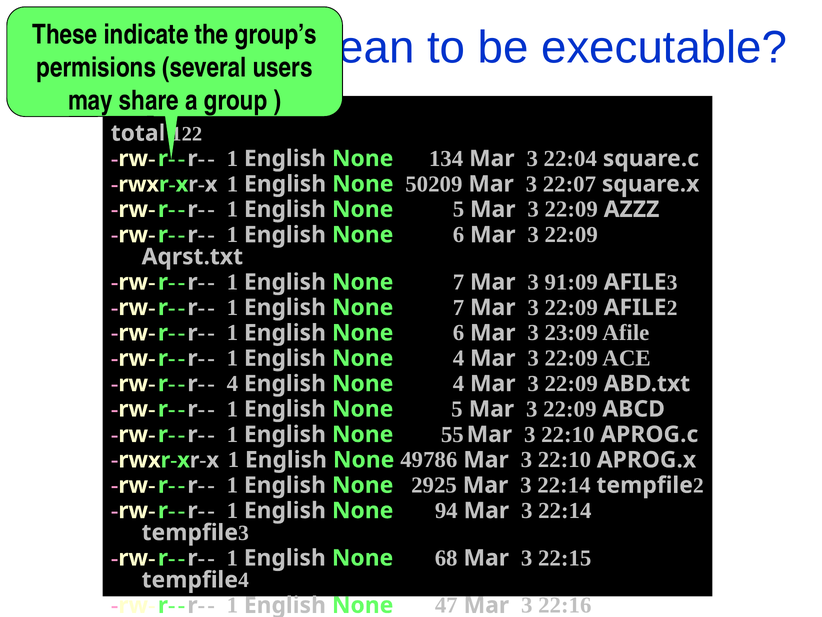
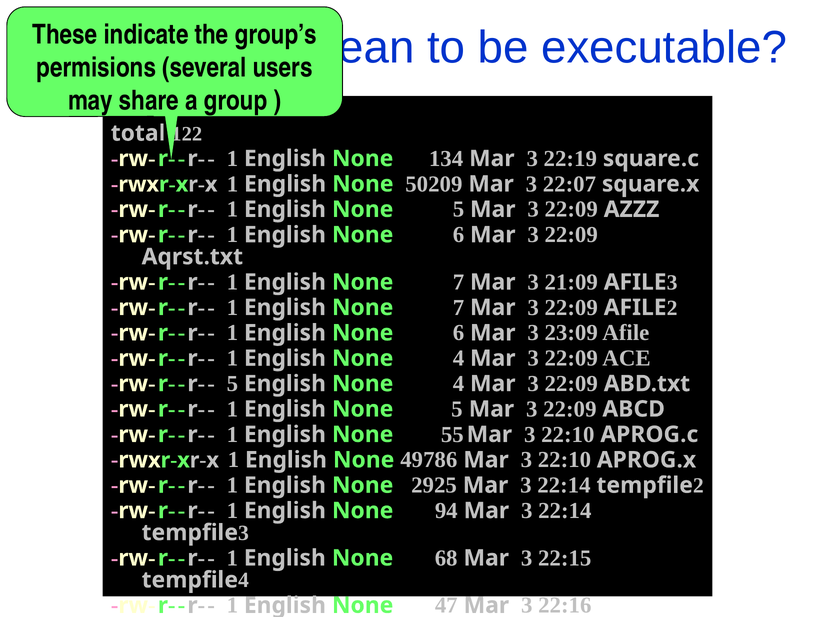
22:04: 22:04 -> 22:19 (570, 158)
91:09: 91:09 -> 21:09 (571, 282)
4: 4 -> 5 (232, 383)
